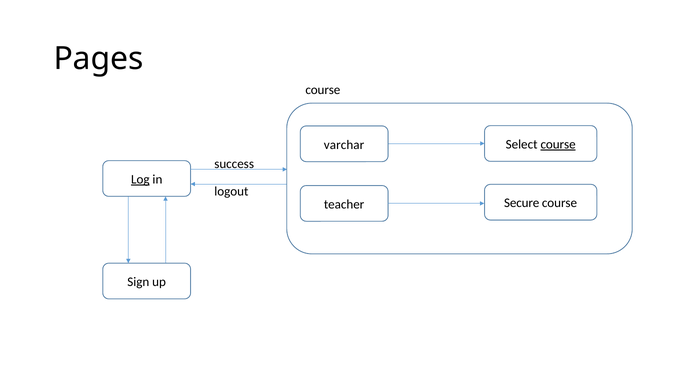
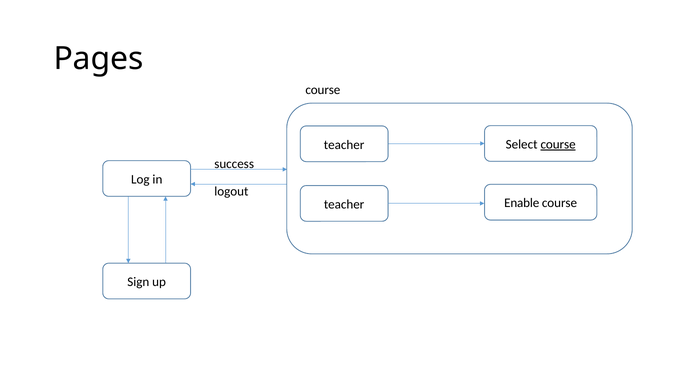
varchar: varchar -> teacher (344, 145)
Log underline: present -> none (140, 179)
Secure: Secure -> Enable (522, 203)
